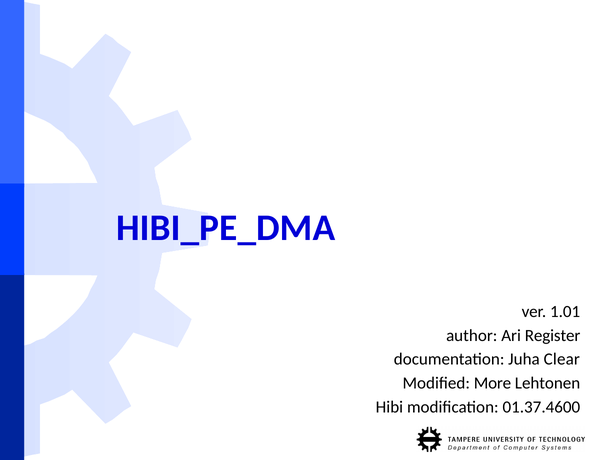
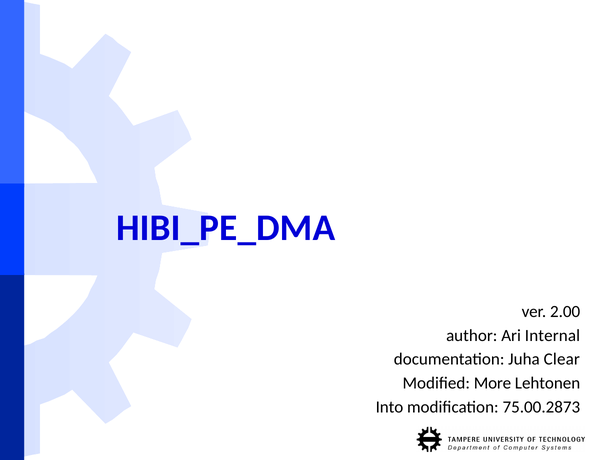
1.01: 1.01 -> 2.00 (565, 311)
Register: Register -> Internal (552, 335)
Hibi: Hibi -> Into (389, 407)
01.37.4600: 01.37.4600 -> 75.00.2873 (541, 407)
